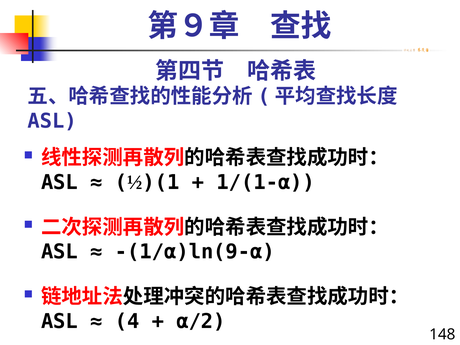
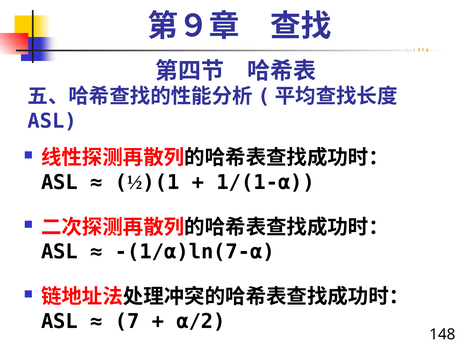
-(1/α)ln(9-α: -(1/α)ln(9-α -> -(1/α)ln(7-α (195, 252)
4: 4 -> 7 (127, 321)
